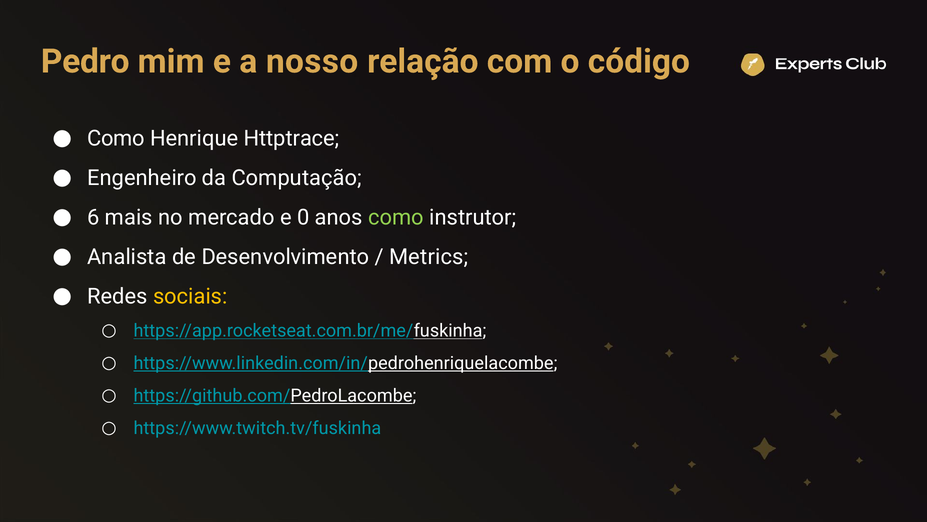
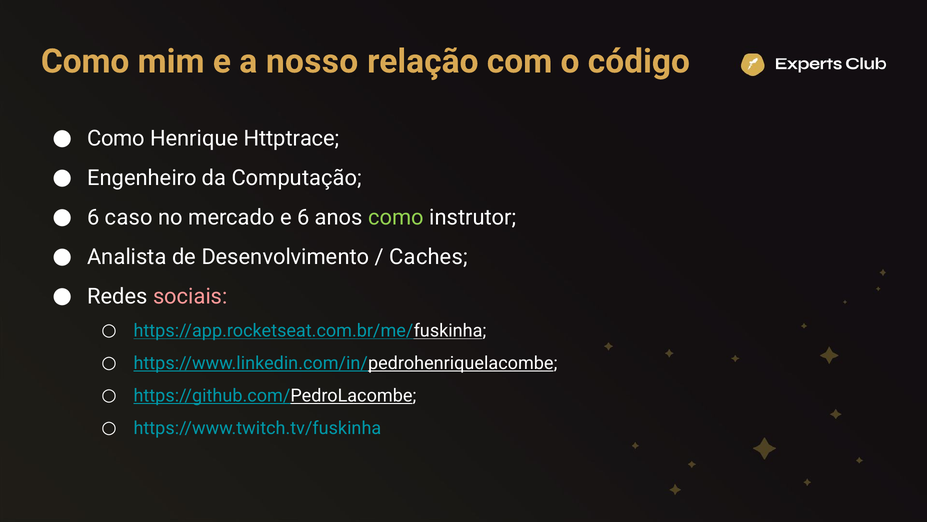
Pedro: Pedro -> Como (85, 61)
mais: mais -> caso (129, 217)
e 0: 0 -> 6 (303, 217)
Metrics: Metrics -> Caches (429, 257)
sociais colour: yellow -> pink (190, 296)
